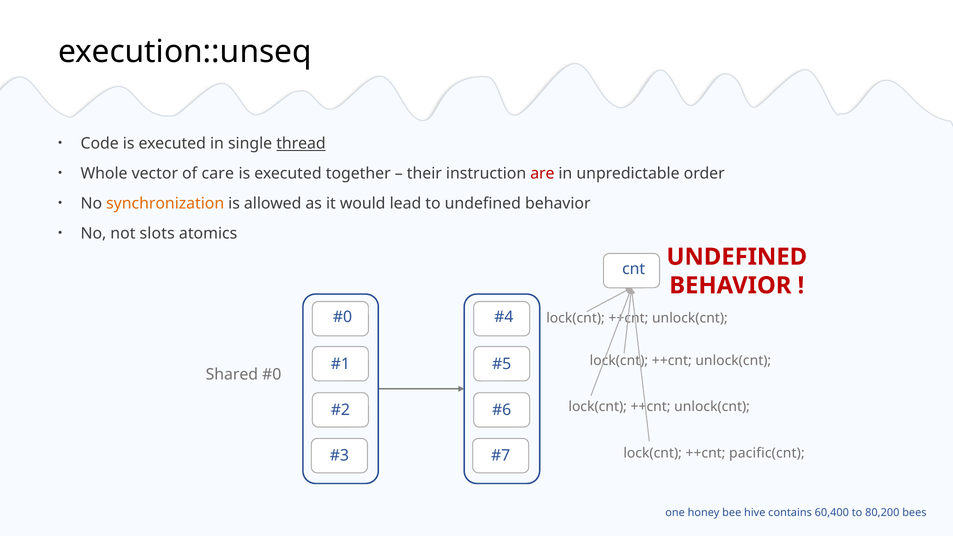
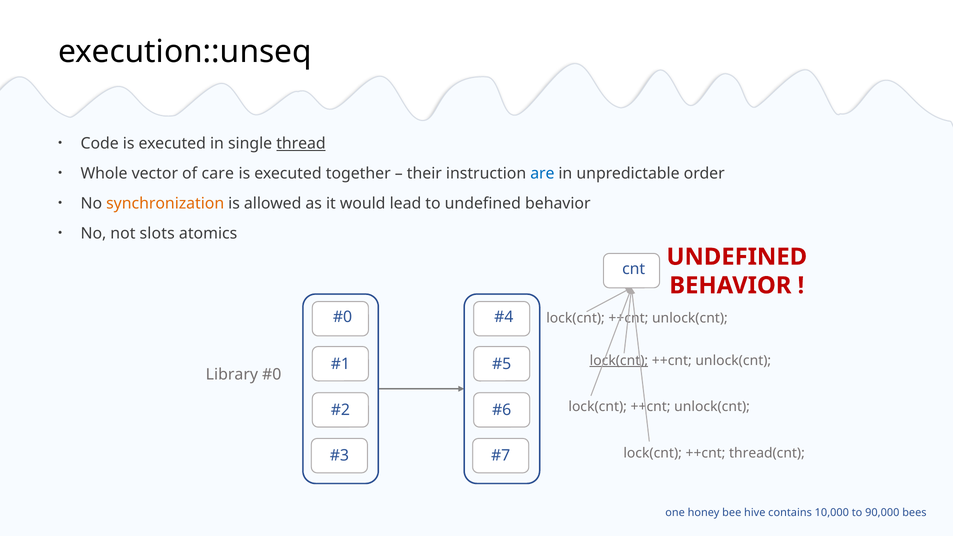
are colour: red -> blue (542, 173)
lock(cnt underline: none -> present (619, 361)
Shared: Shared -> Library (232, 375)
pacific(cnt: pacific(cnt -> thread(cnt (767, 453)
60,400: 60,400 -> 10,000 (832, 513)
80,200: 80,200 -> 90,000 (882, 513)
